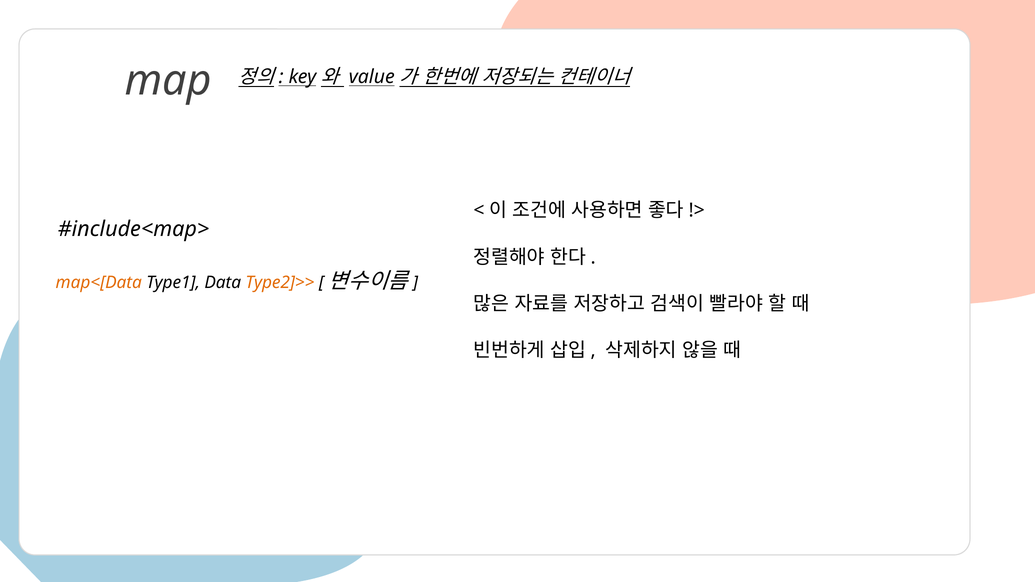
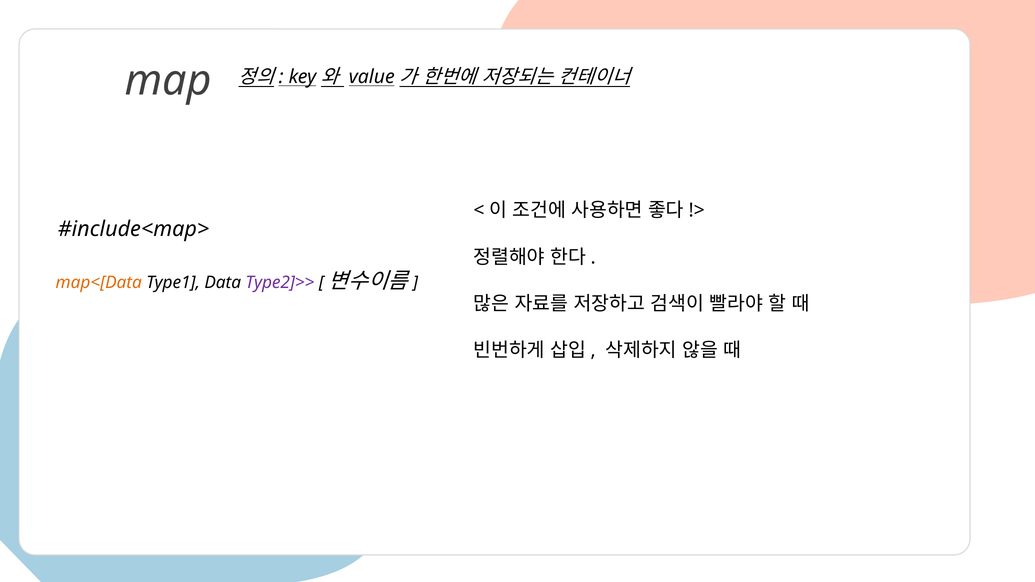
Type2]>> colour: orange -> purple (280, 283)
